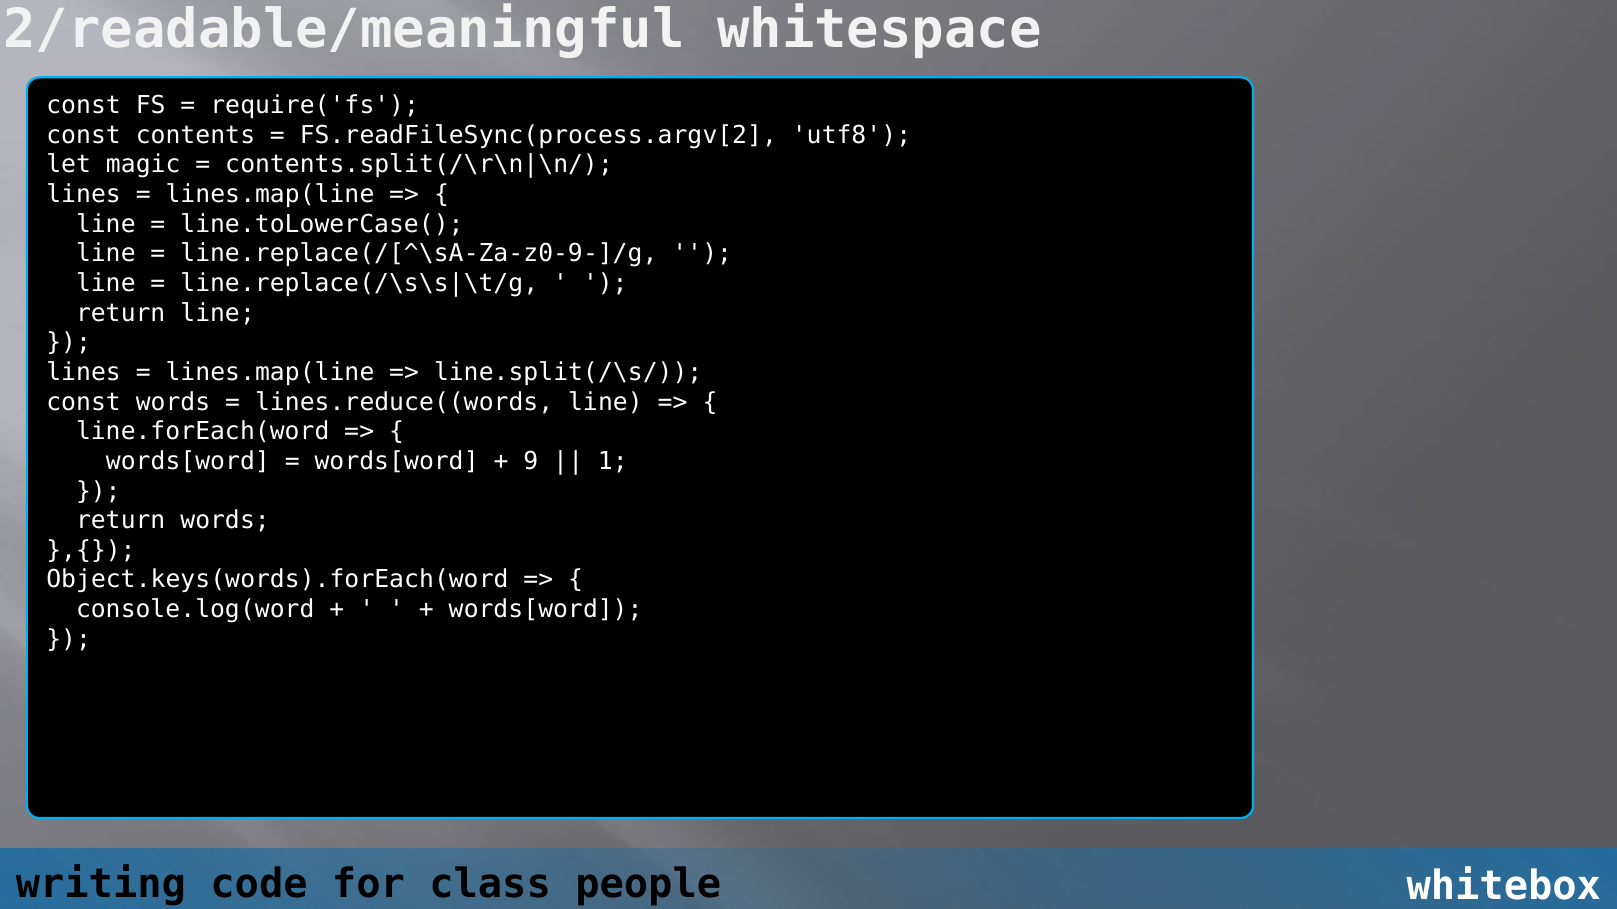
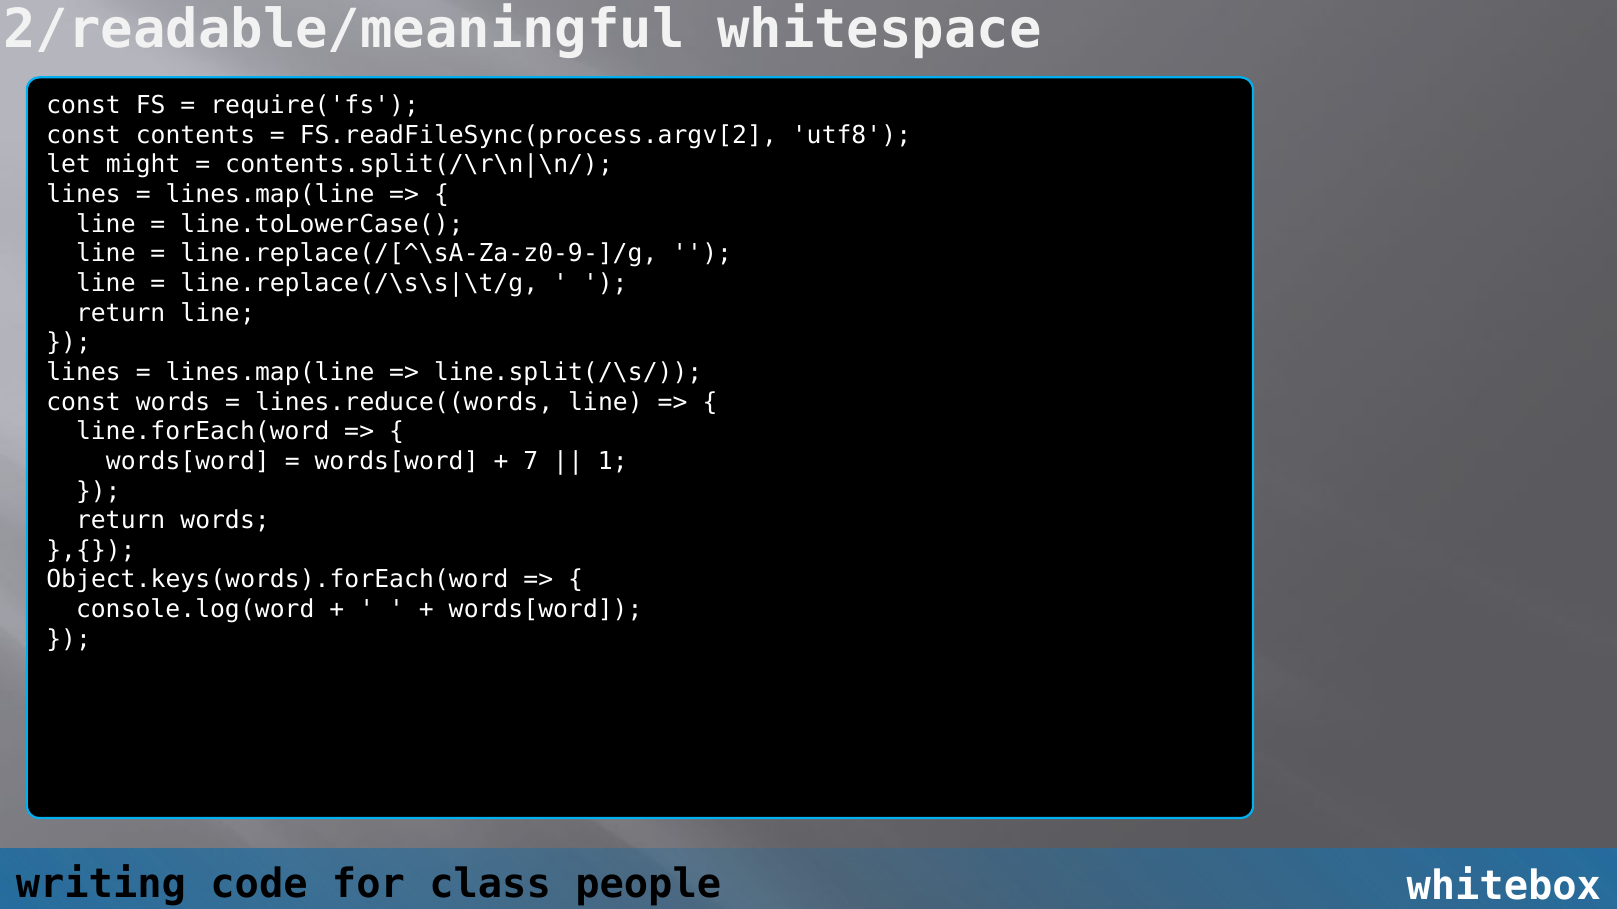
magic: magic -> might (143, 165)
9: 9 -> 7 (531, 462)
